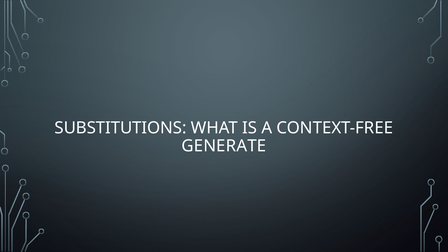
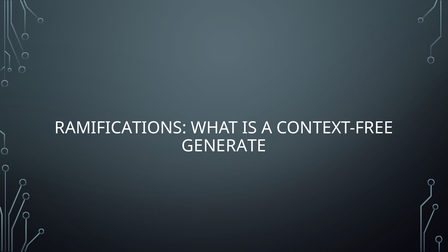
SUBSTITUTIONS: SUBSTITUTIONS -> RAMIFICATIONS (121, 128)
